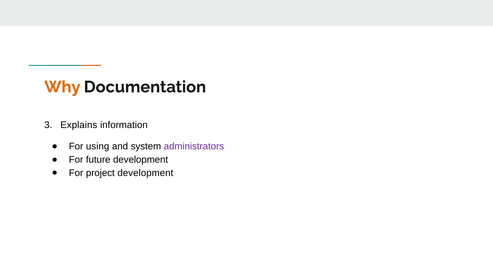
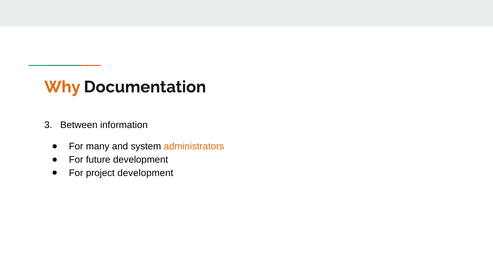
Explains: Explains -> Between (79, 125)
using: using -> many (98, 147)
administrators colour: purple -> orange (194, 147)
